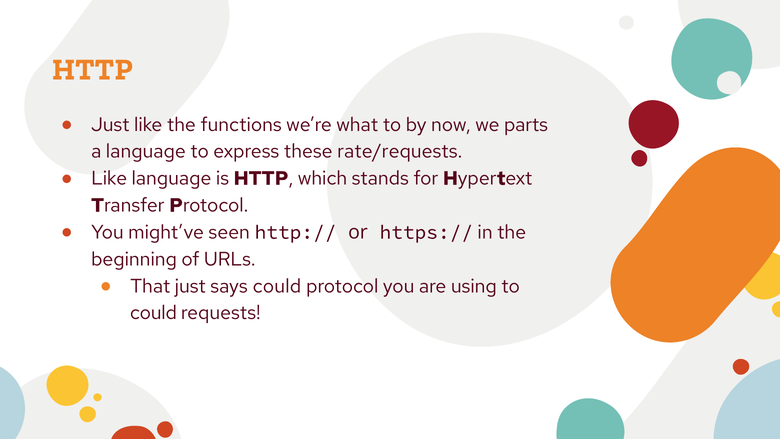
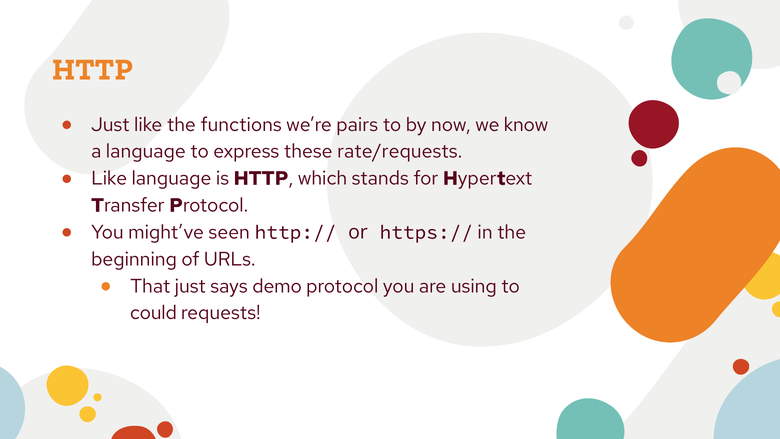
what: what -> pairs (357, 125)
parts: parts -> know (526, 125)
says could: could -> demo (277, 286)
